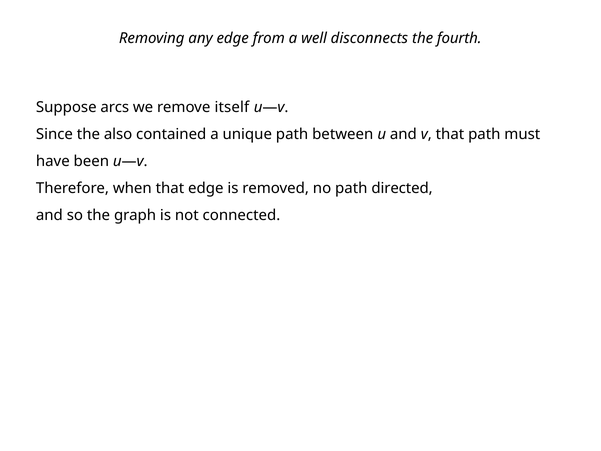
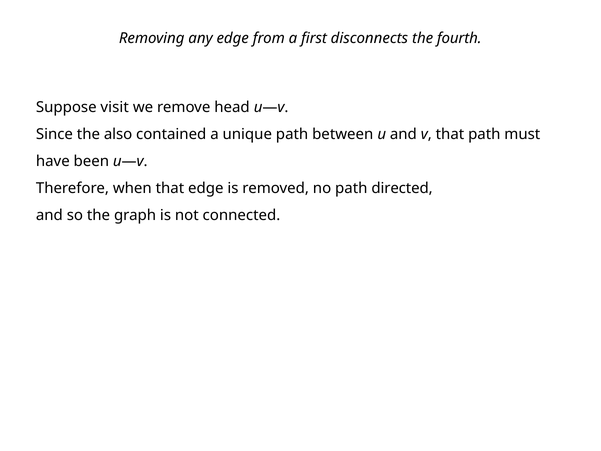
well: well -> first (314, 38)
arcs: arcs -> visit (115, 107)
itself: itself -> head (232, 107)
